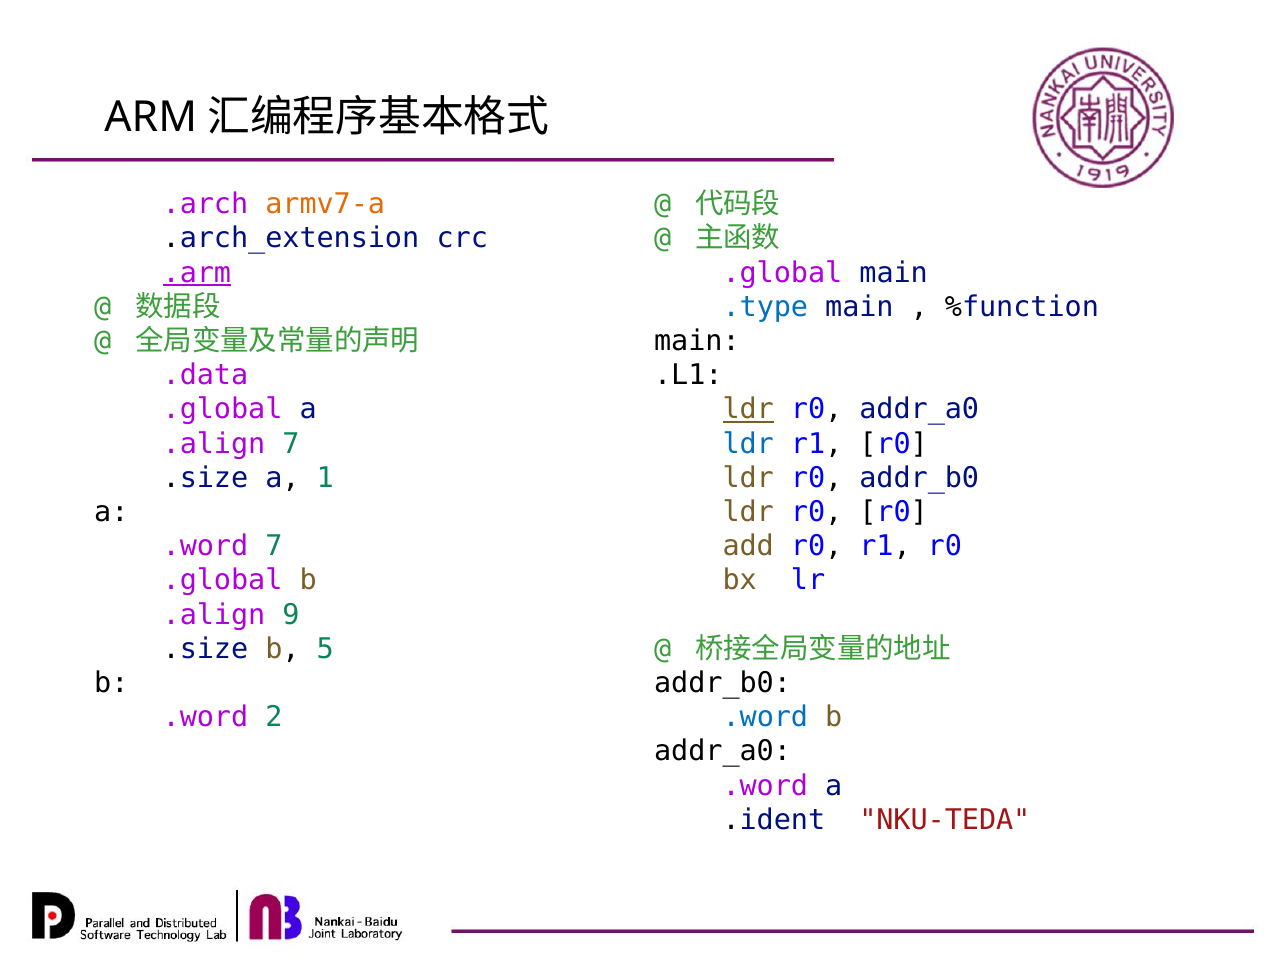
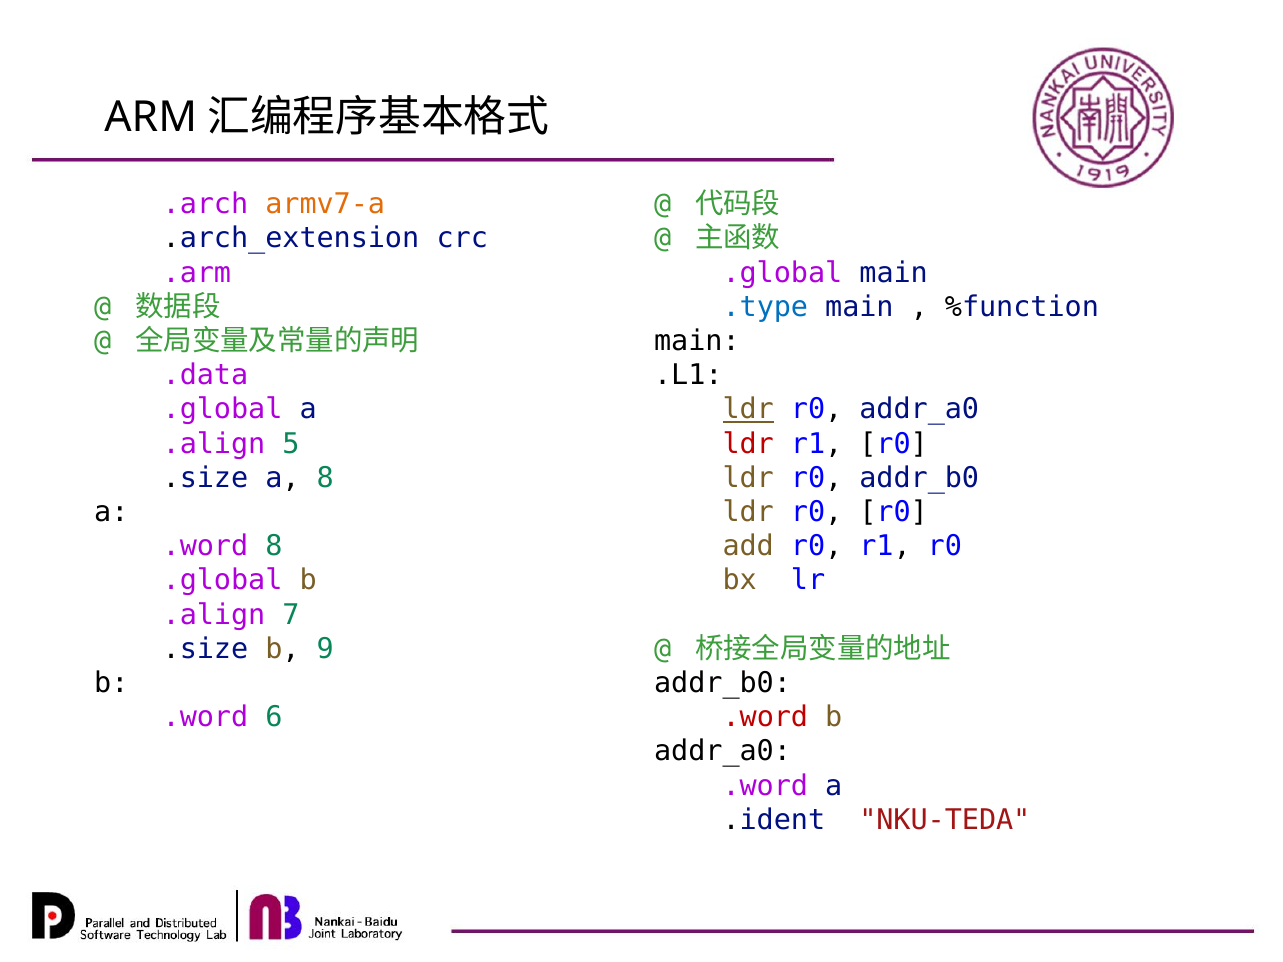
.arm underline: present -> none (197, 273)
.align 7: 7 -> 5 (291, 444)
ldr colour: blue -> red (748, 444)
a 1: 1 -> 8 (325, 478)
.word 7: 7 -> 8 (274, 546)
9: 9 -> 7 (291, 615)
5: 5 -> 9 (325, 649)
2: 2 -> 6 (274, 717)
.word colour: blue -> red (765, 717)
